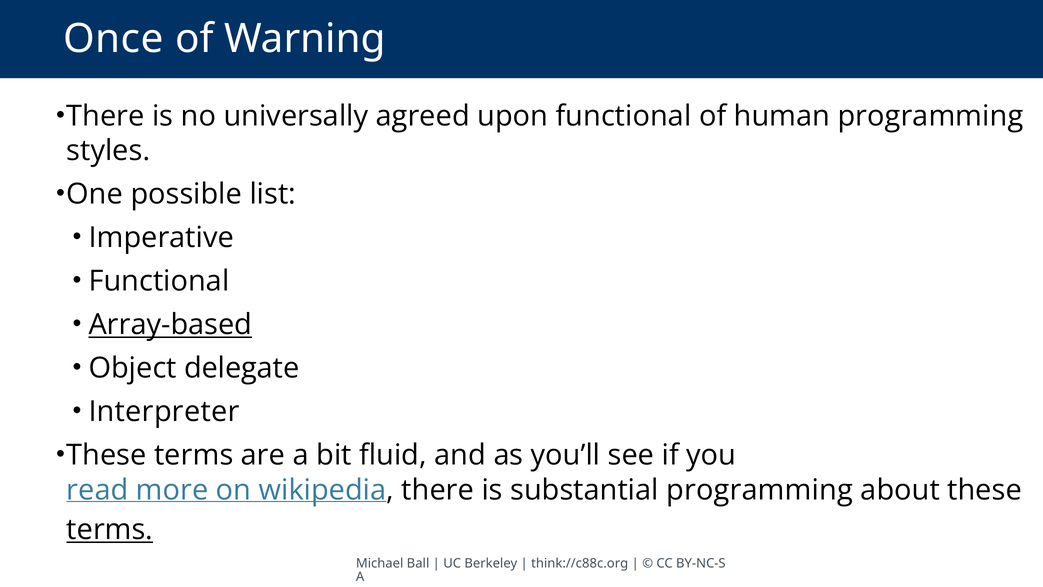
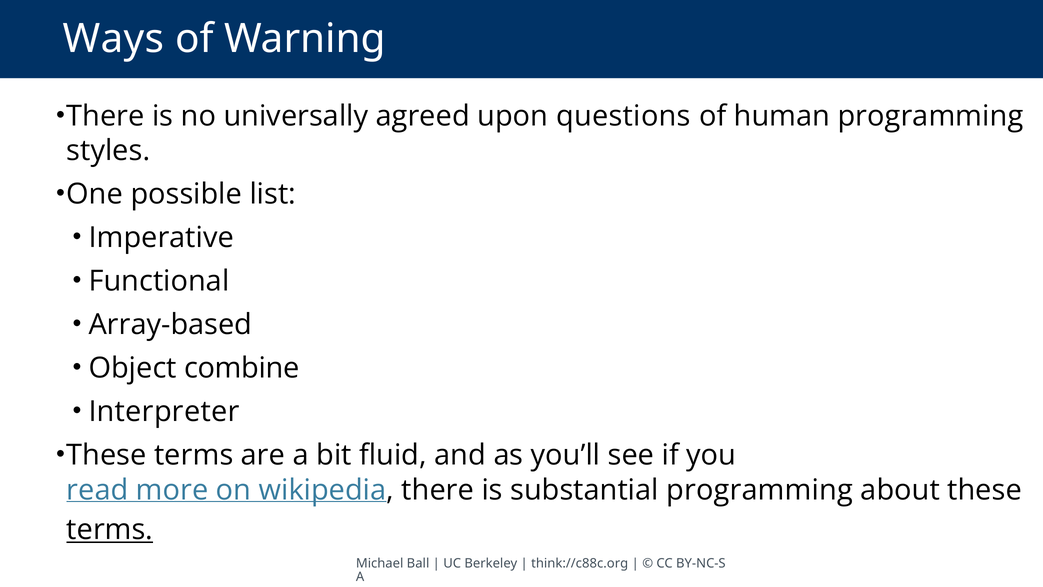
Once: Once -> Ways (113, 39)
upon functional: functional -> questions (623, 116)
Array-based underline: present -> none (170, 325)
delegate: delegate -> combine (242, 368)
